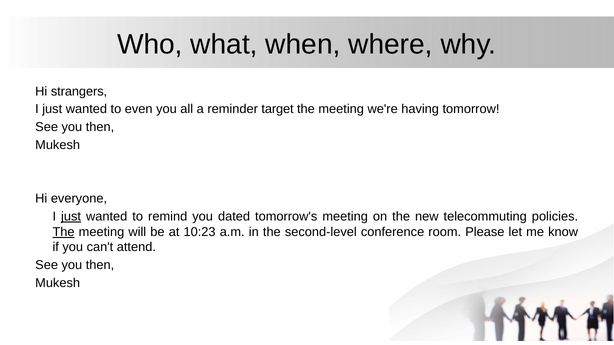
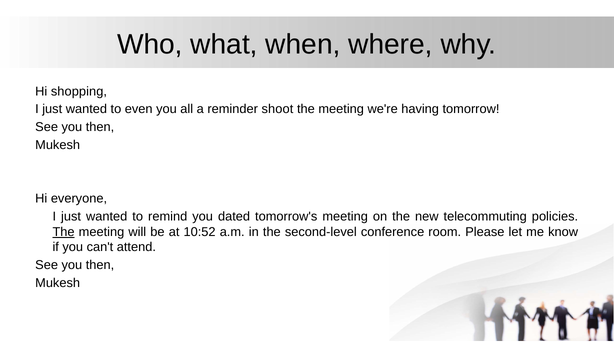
strangers: strangers -> shopping (79, 91)
target: target -> shoot (277, 109)
just underline: present -> none (71, 217)
10:23: 10:23 -> 10:52 (200, 232)
